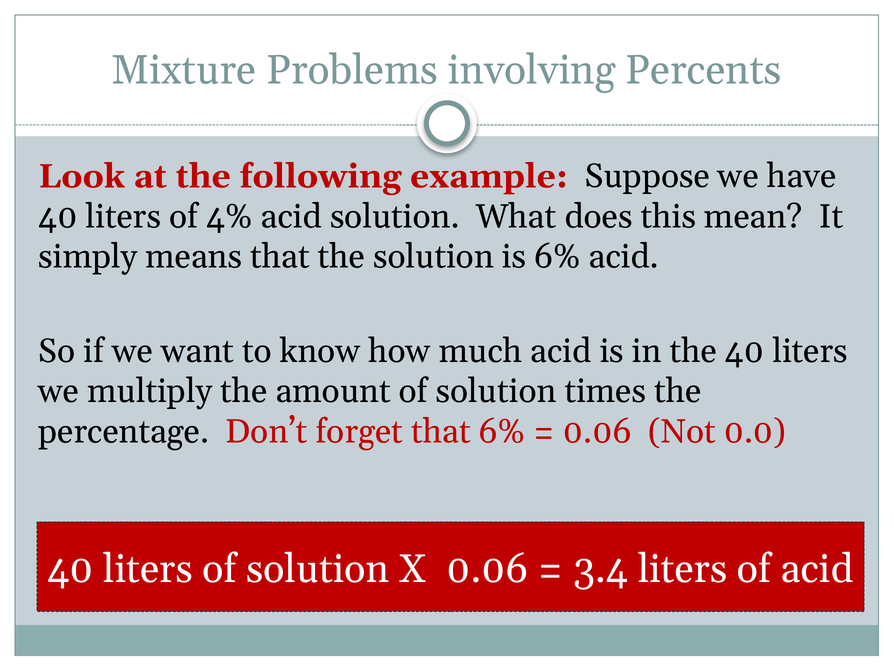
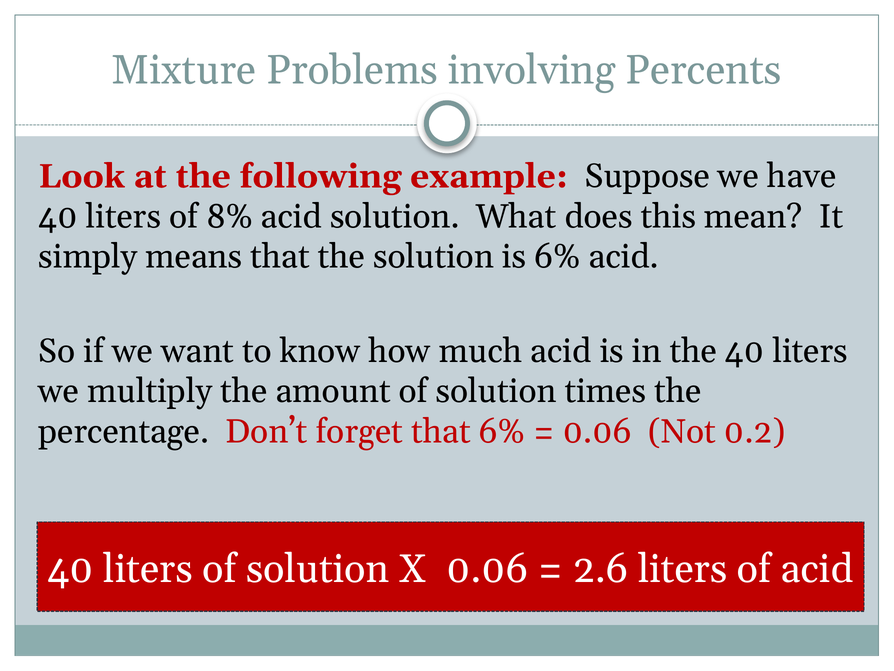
4%: 4% -> 8% (230, 216)
0.0: 0.0 -> 0.2 (755, 431)
3.4: 3.4 -> 2.6 (601, 569)
